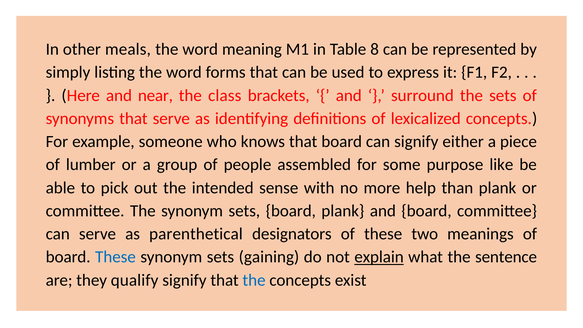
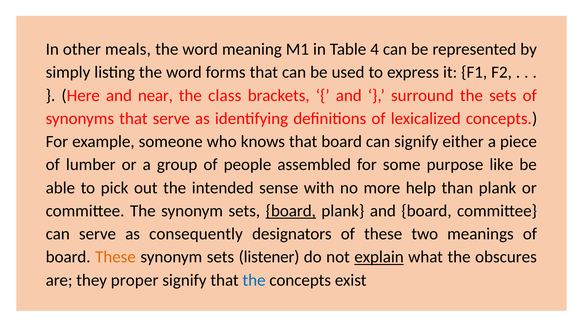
8: 8 -> 4 (375, 49)
board underline: none -> present (291, 211)
parenthetical: parenthetical -> consequently (196, 234)
These colour: blue -> orange (115, 257)
gaining: gaining -> listener (269, 257)
sentence: sentence -> obscures (506, 257)
qualify: qualify -> proper (135, 280)
